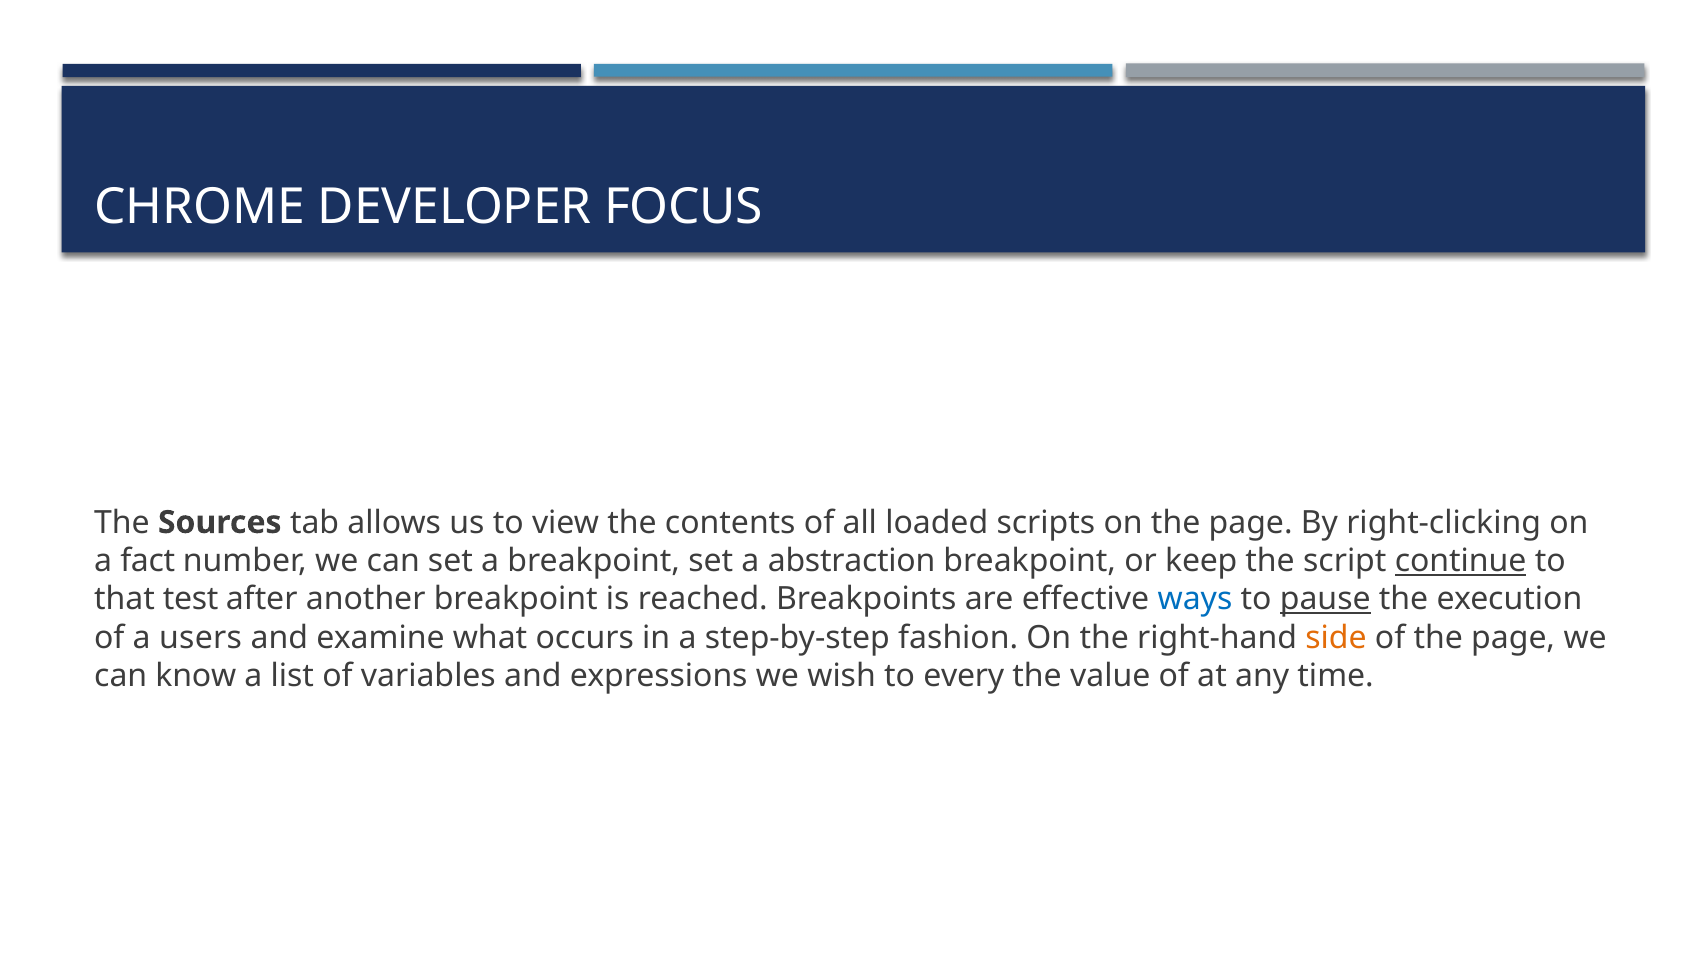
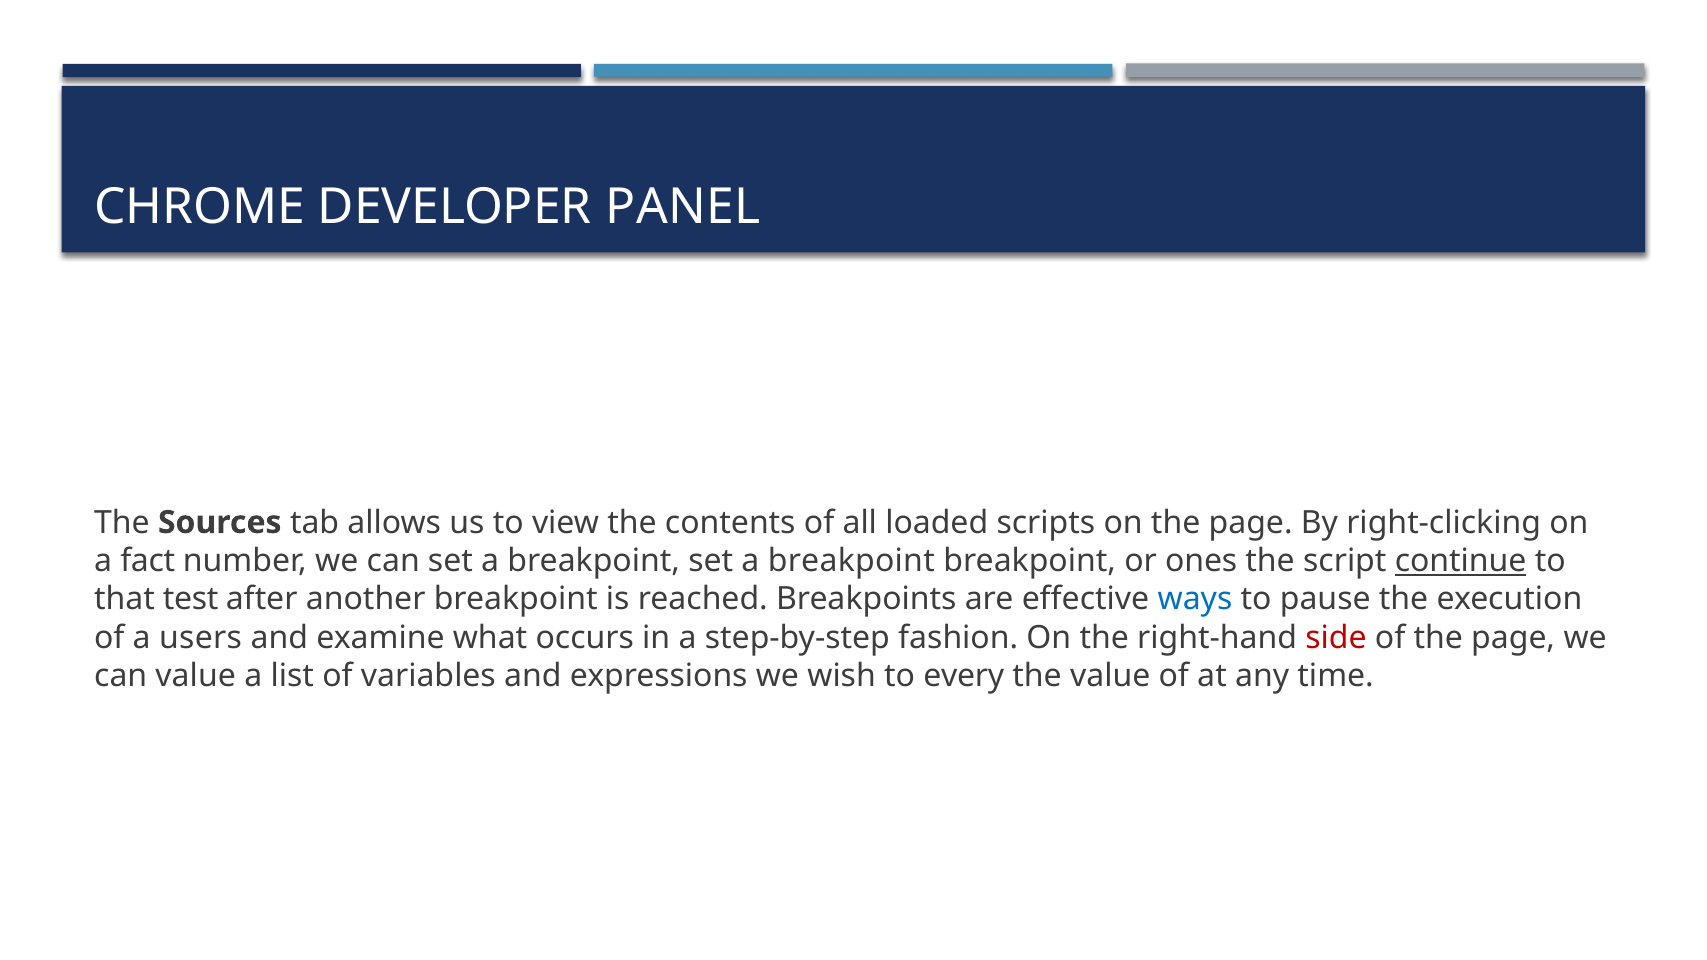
FOCUS: FOCUS -> PANEL (683, 207)
breakpoint set a abstraction: abstraction -> breakpoint (851, 561)
keep: keep -> ones (1201, 561)
pause underline: present -> none (1325, 599)
side colour: orange -> red (1336, 638)
can know: know -> value (196, 676)
